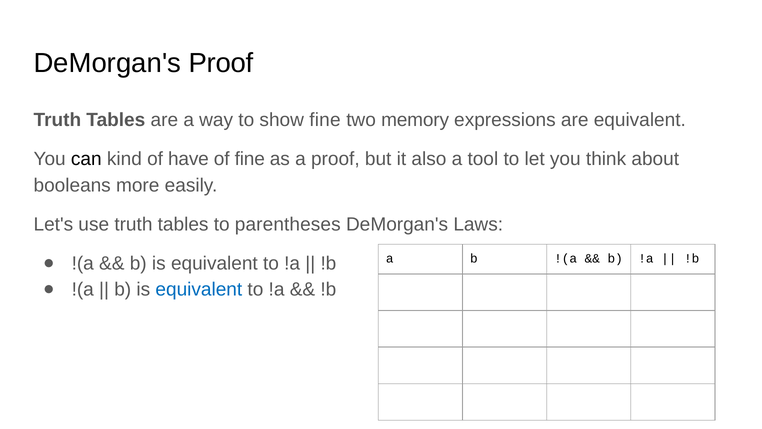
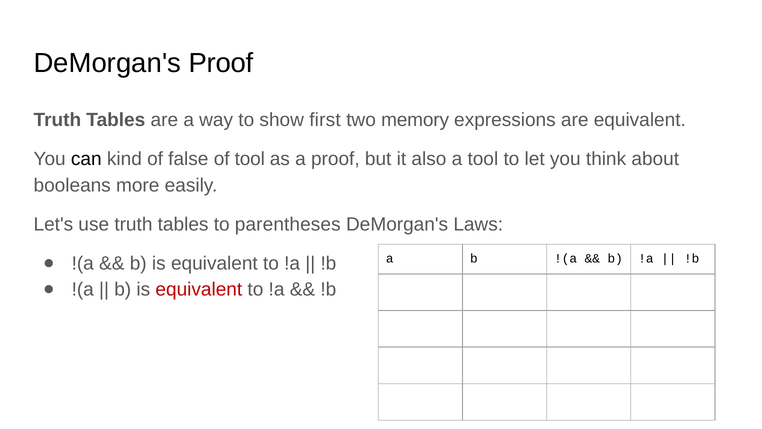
show fine: fine -> first (325, 120)
have: have -> false (188, 159)
of fine: fine -> tool (250, 159)
equivalent colour: blue -> red (199, 289)
